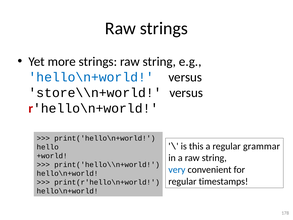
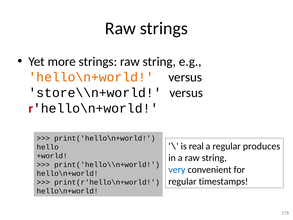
hello\n+world colour: blue -> orange (91, 77)
this: this -> real (196, 146)
grammar: grammar -> produces (262, 146)
